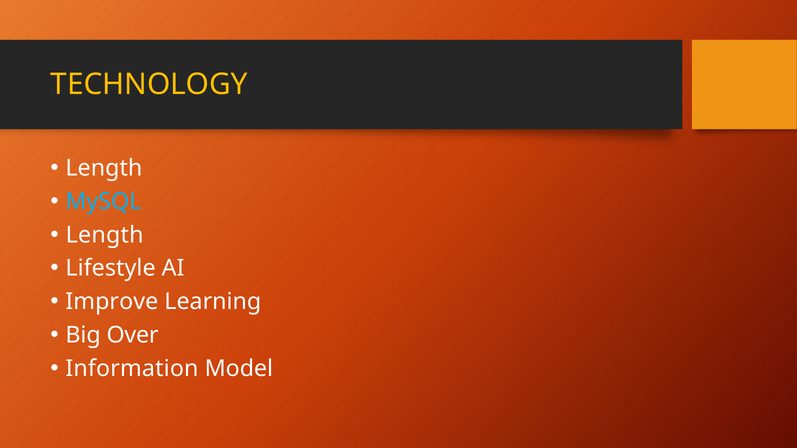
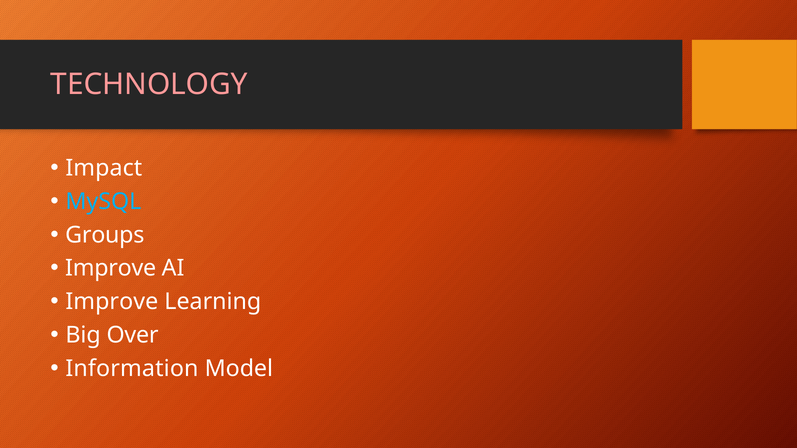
TECHNOLOGY colour: yellow -> pink (149, 84)
Length: Length -> Impact (104, 168)
Length: Length -> Groups (105, 235)
Lifestyle: Lifestyle -> Improve (111, 268)
